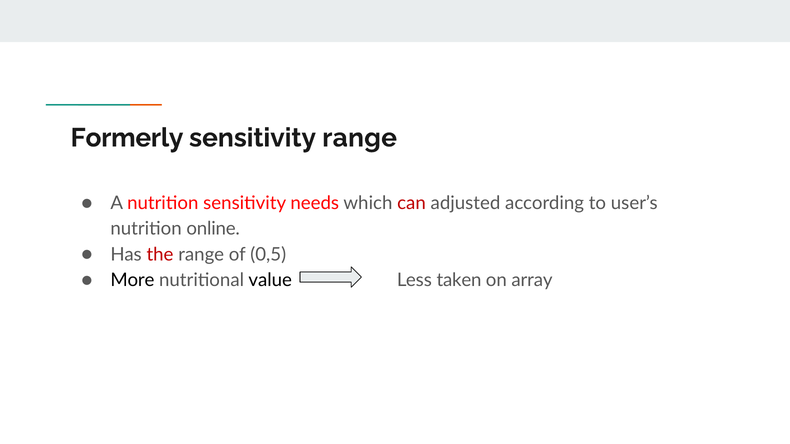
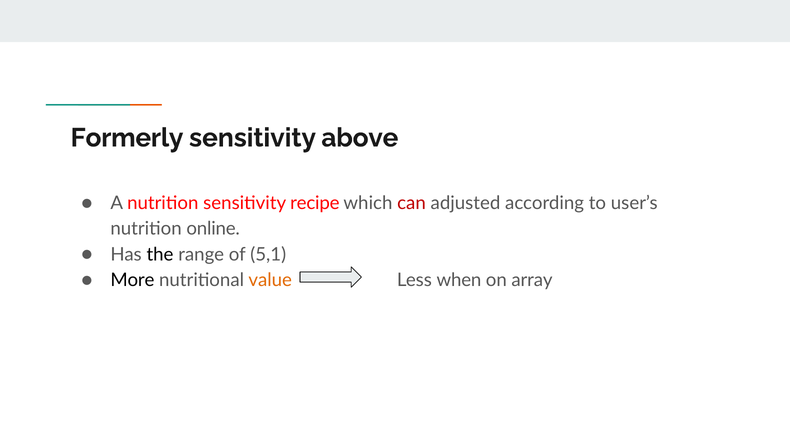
sensitivity range: range -> above (360, 138)
needs: needs -> recipe (315, 203)
the colour: red -> black (160, 255)
0,5: 0,5 -> 5,1 (268, 255)
value colour: black -> orange (270, 280)
taken: taken -> when (459, 280)
